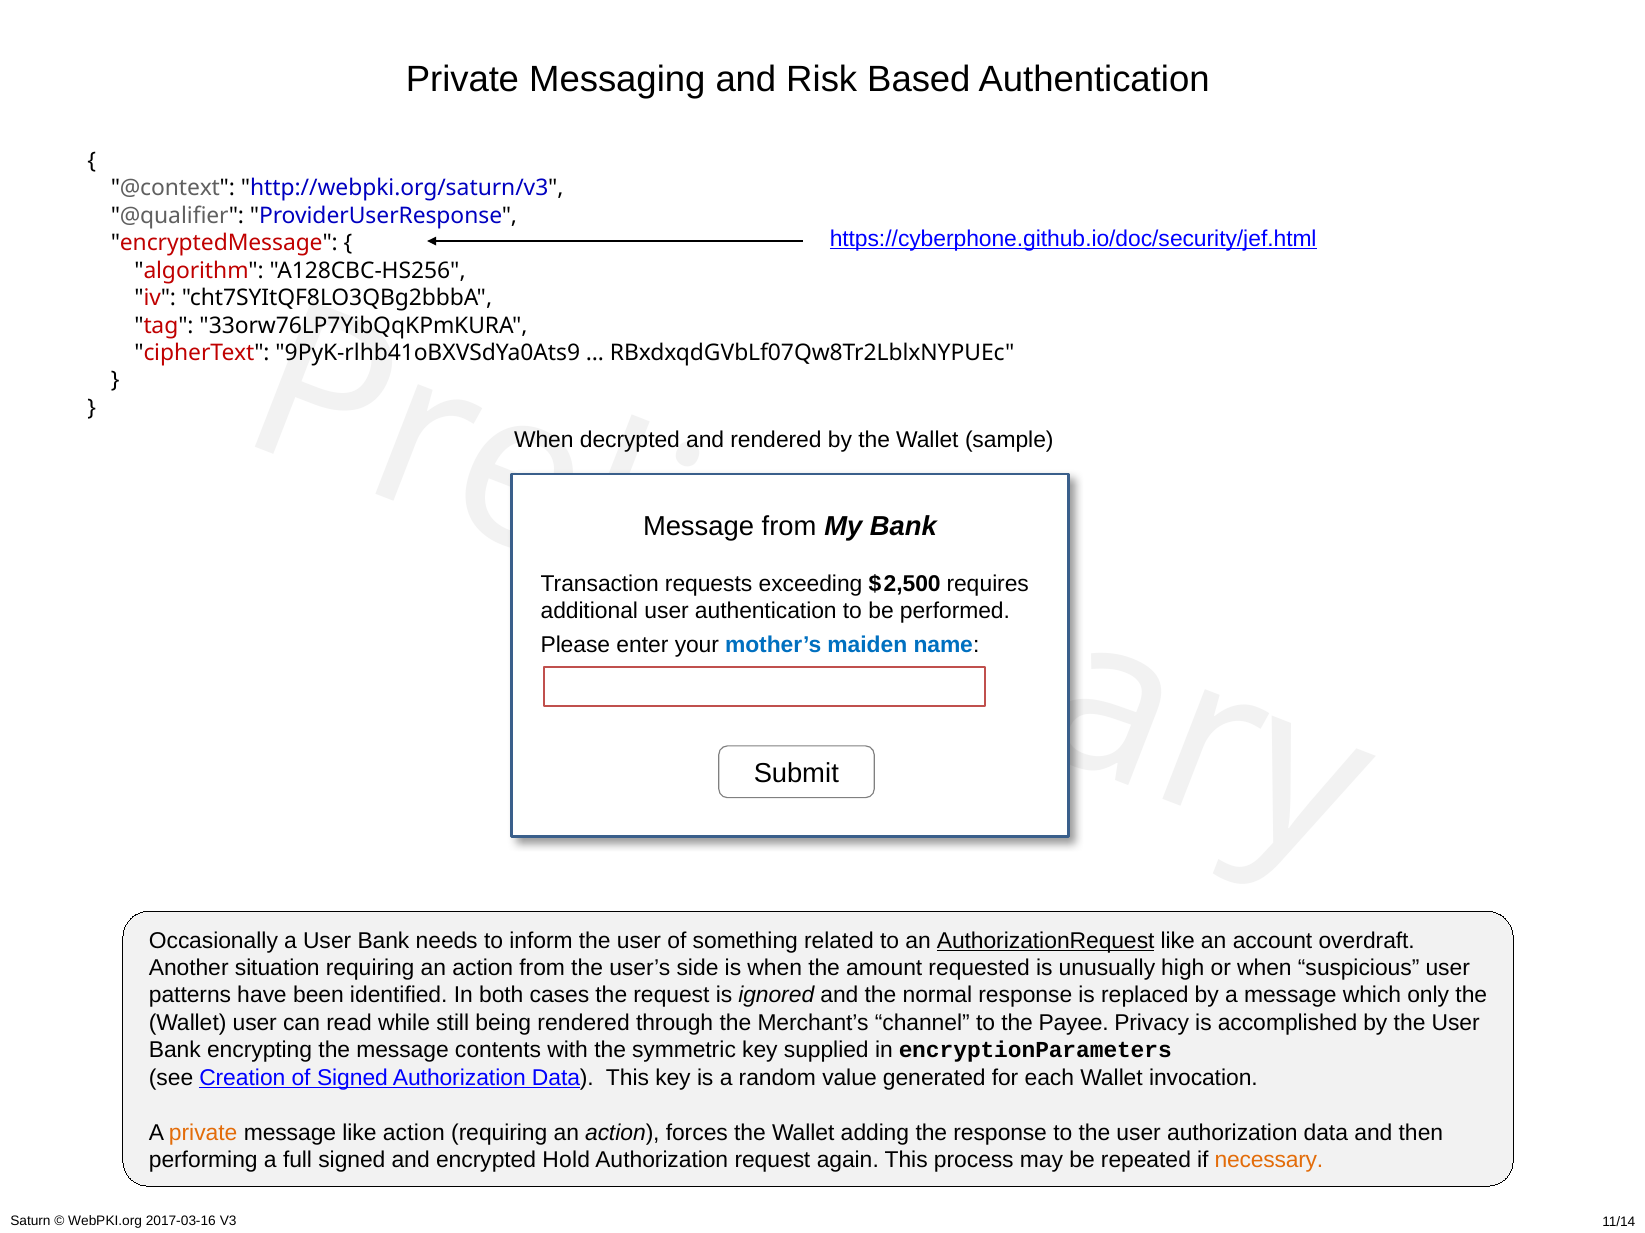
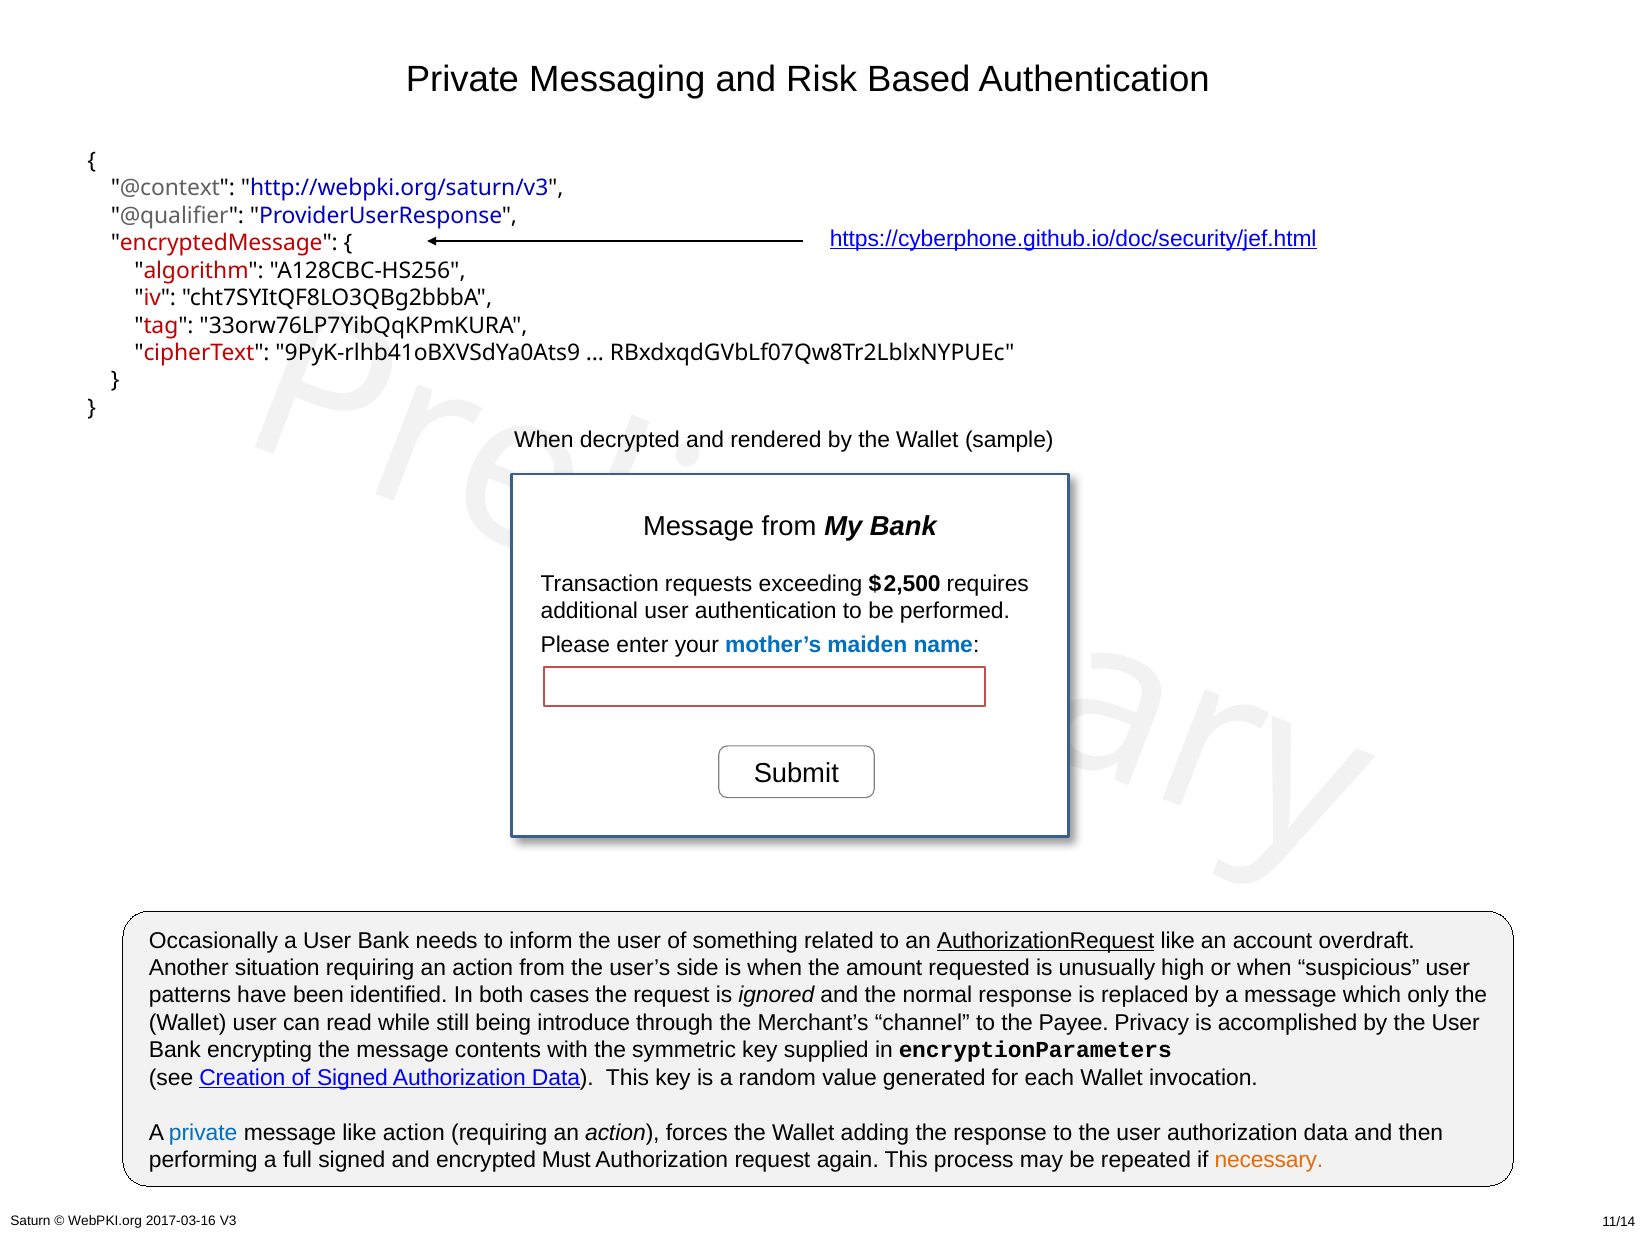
being rendered: rendered -> introduce (584, 1023)
private colour: orange -> blue (203, 1133)
Hold: Hold -> Must (566, 1161)
